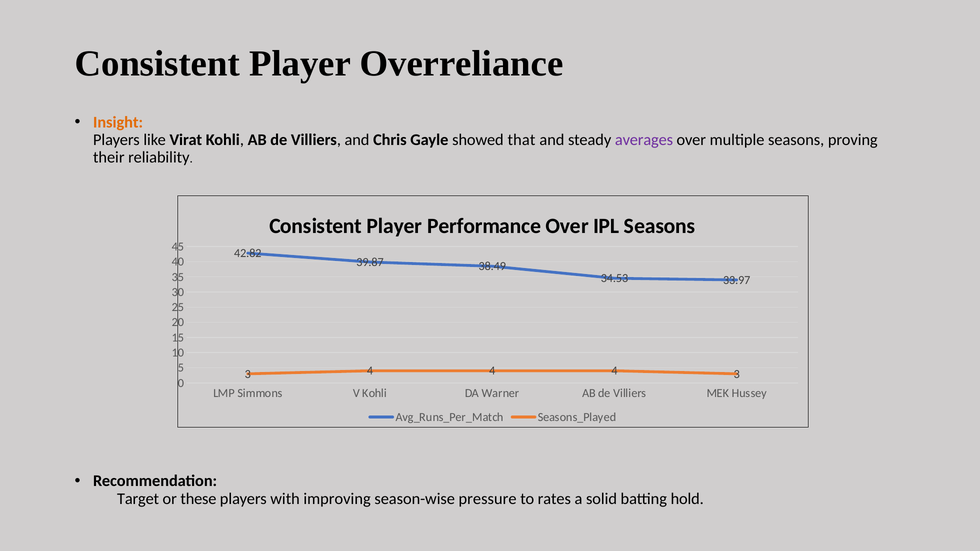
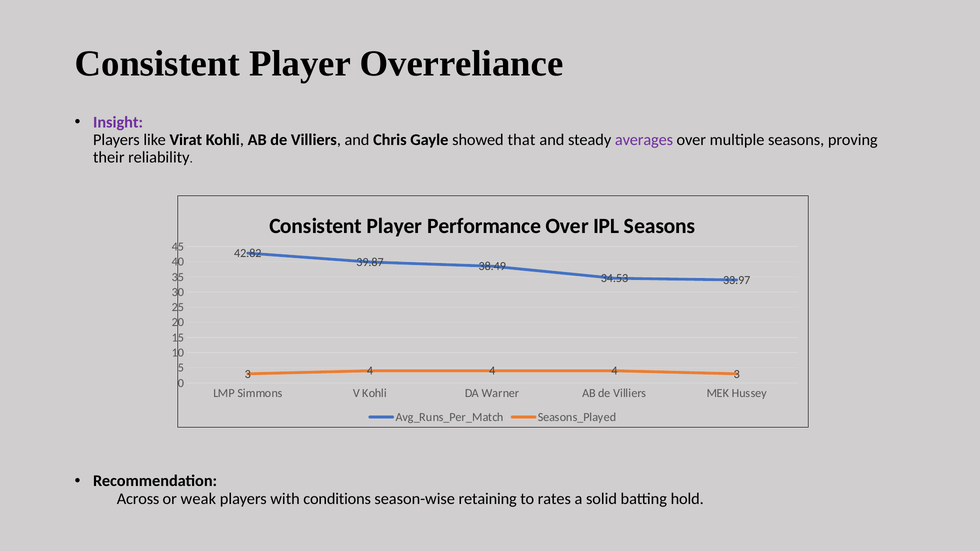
Insight colour: orange -> purple (118, 122)
Target: Target -> Across (138, 499)
these: these -> weak (198, 499)
improving: improving -> conditions (337, 499)
pressure: pressure -> retaining (488, 499)
